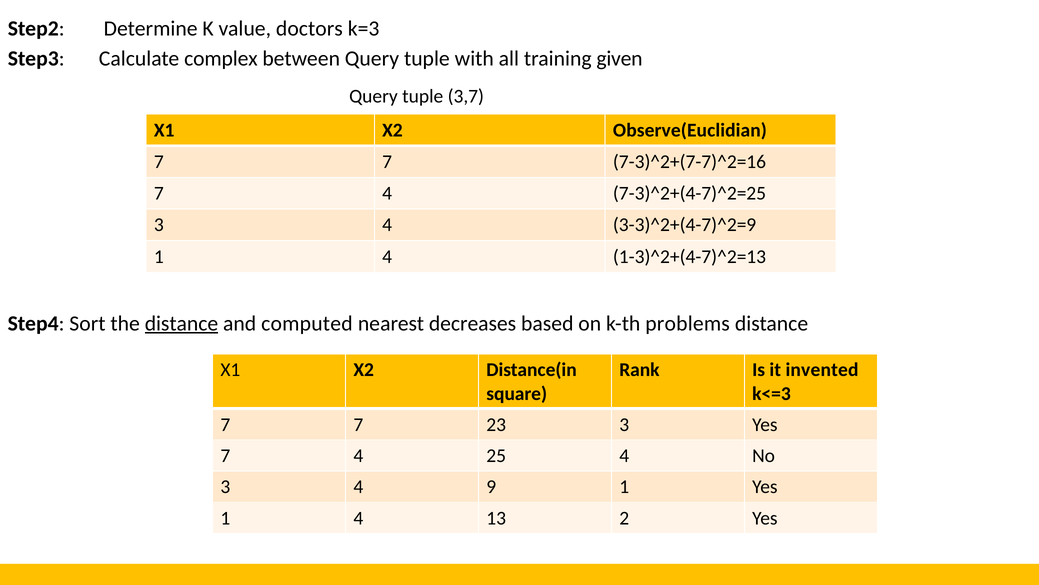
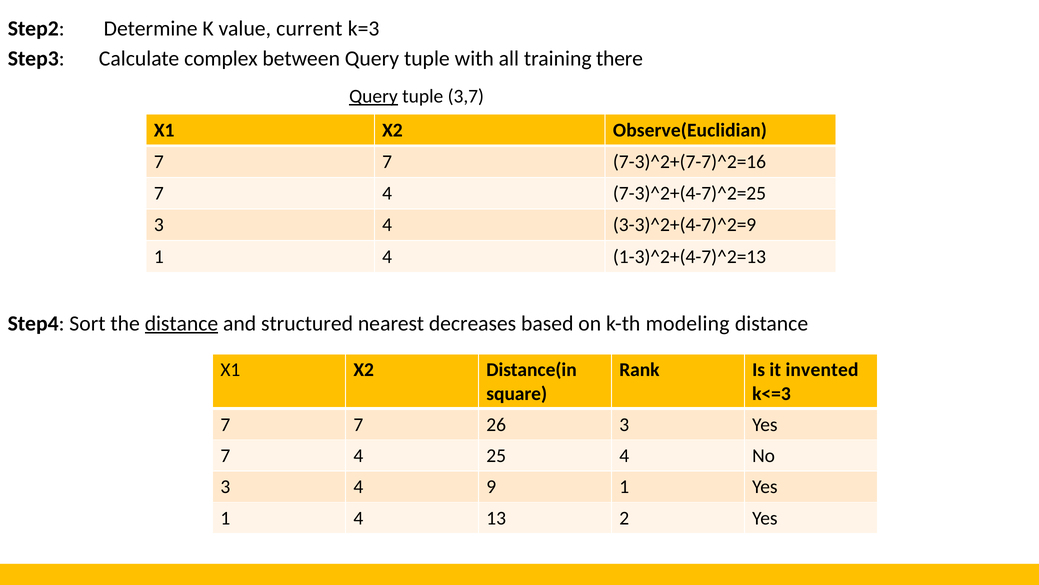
doctors: doctors -> current (309, 28)
given: given -> there (620, 59)
Query underline: none -> present (373, 96)
computed: computed -> structured (307, 323)
problems: problems -> modeling (688, 323)
23: 23 -> 26 (496, 424)
